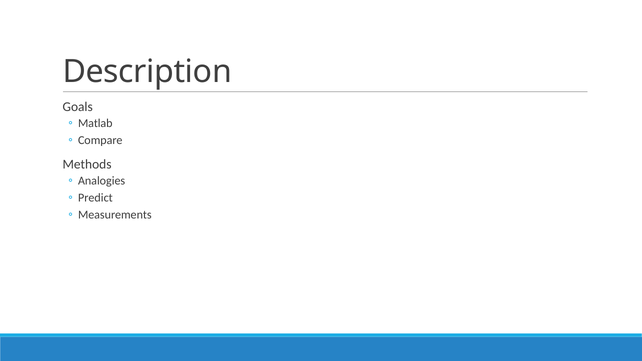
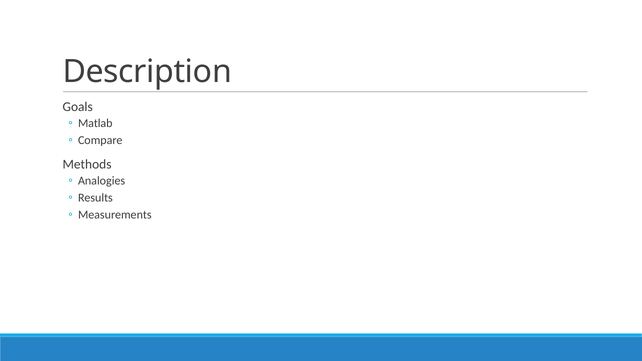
Predict: Predict -> Results (95, 198)
